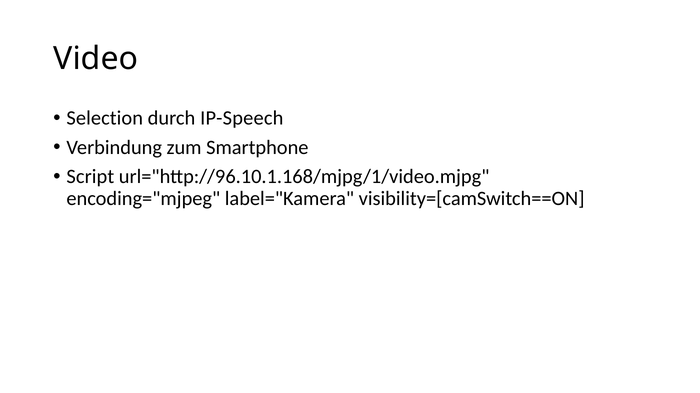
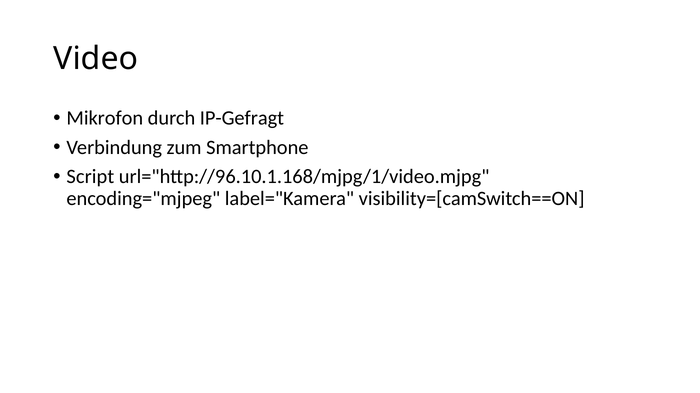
Selection: Selection -> Mikrofon (105, 118)
IP-Speech: IP-Speech -> IP-Gefragt (242, 118)
